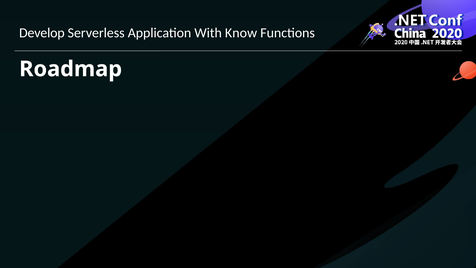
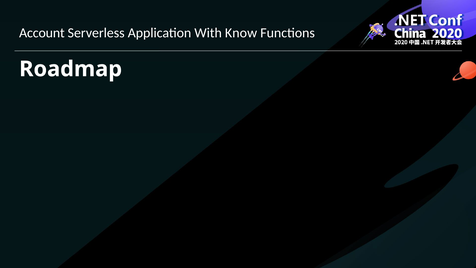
Develop: Develop -> Account (42, 33)
